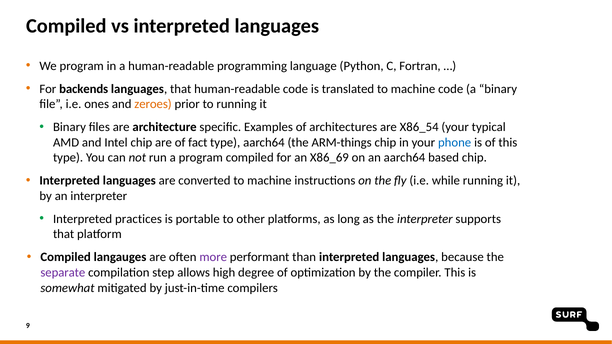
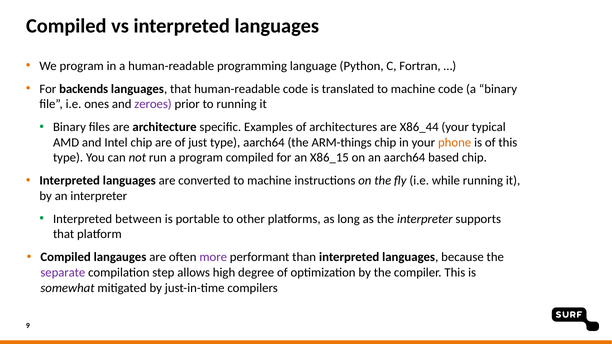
zeroes colour: orange -> purple (153, 104)
X86_54: X86_54 -> X86_44 (419, 127)
fact: fact -> just (198, 143)
phone colour: blue -> orange (455, 143)
X86_69: X86_69 -> X86_15 (329, 158)
practices: practices -> between (138, 219)
